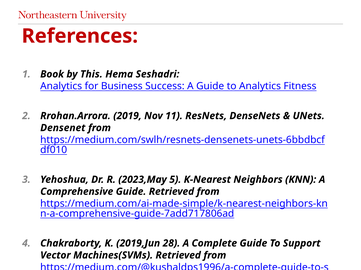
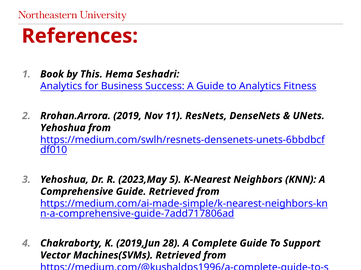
Densenet: Densenet -> Yehoshua (63, 128)
